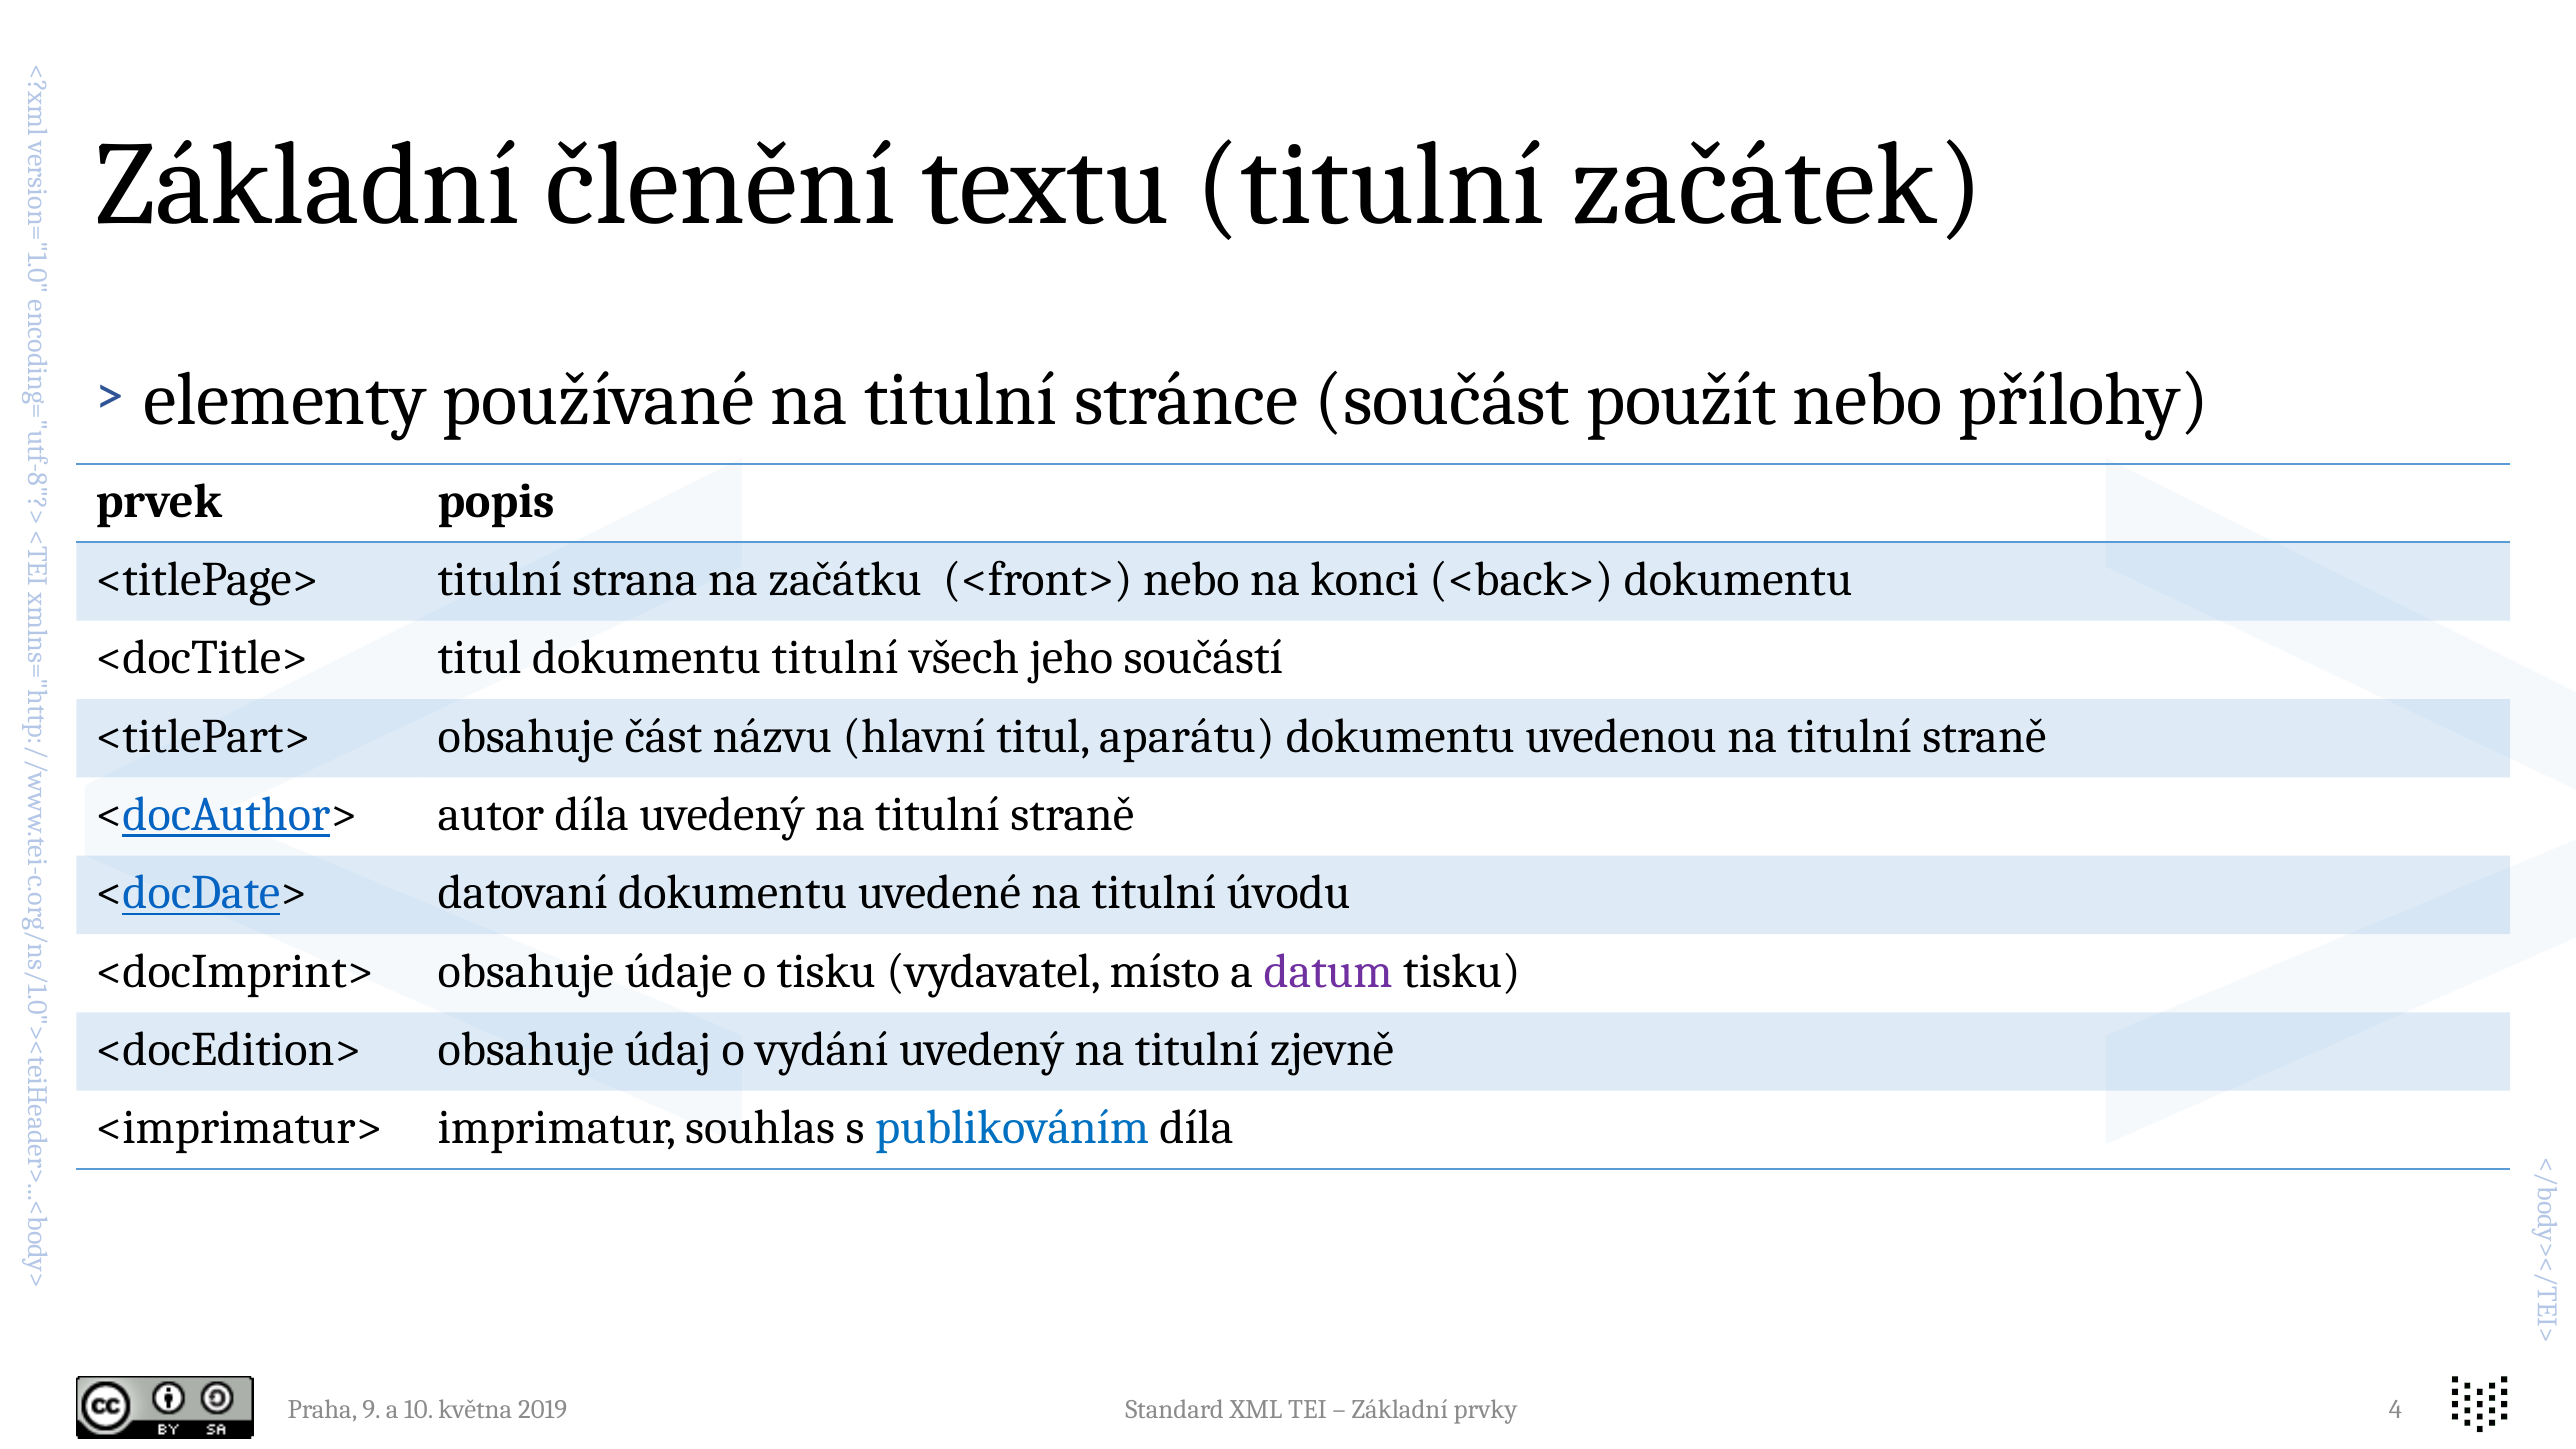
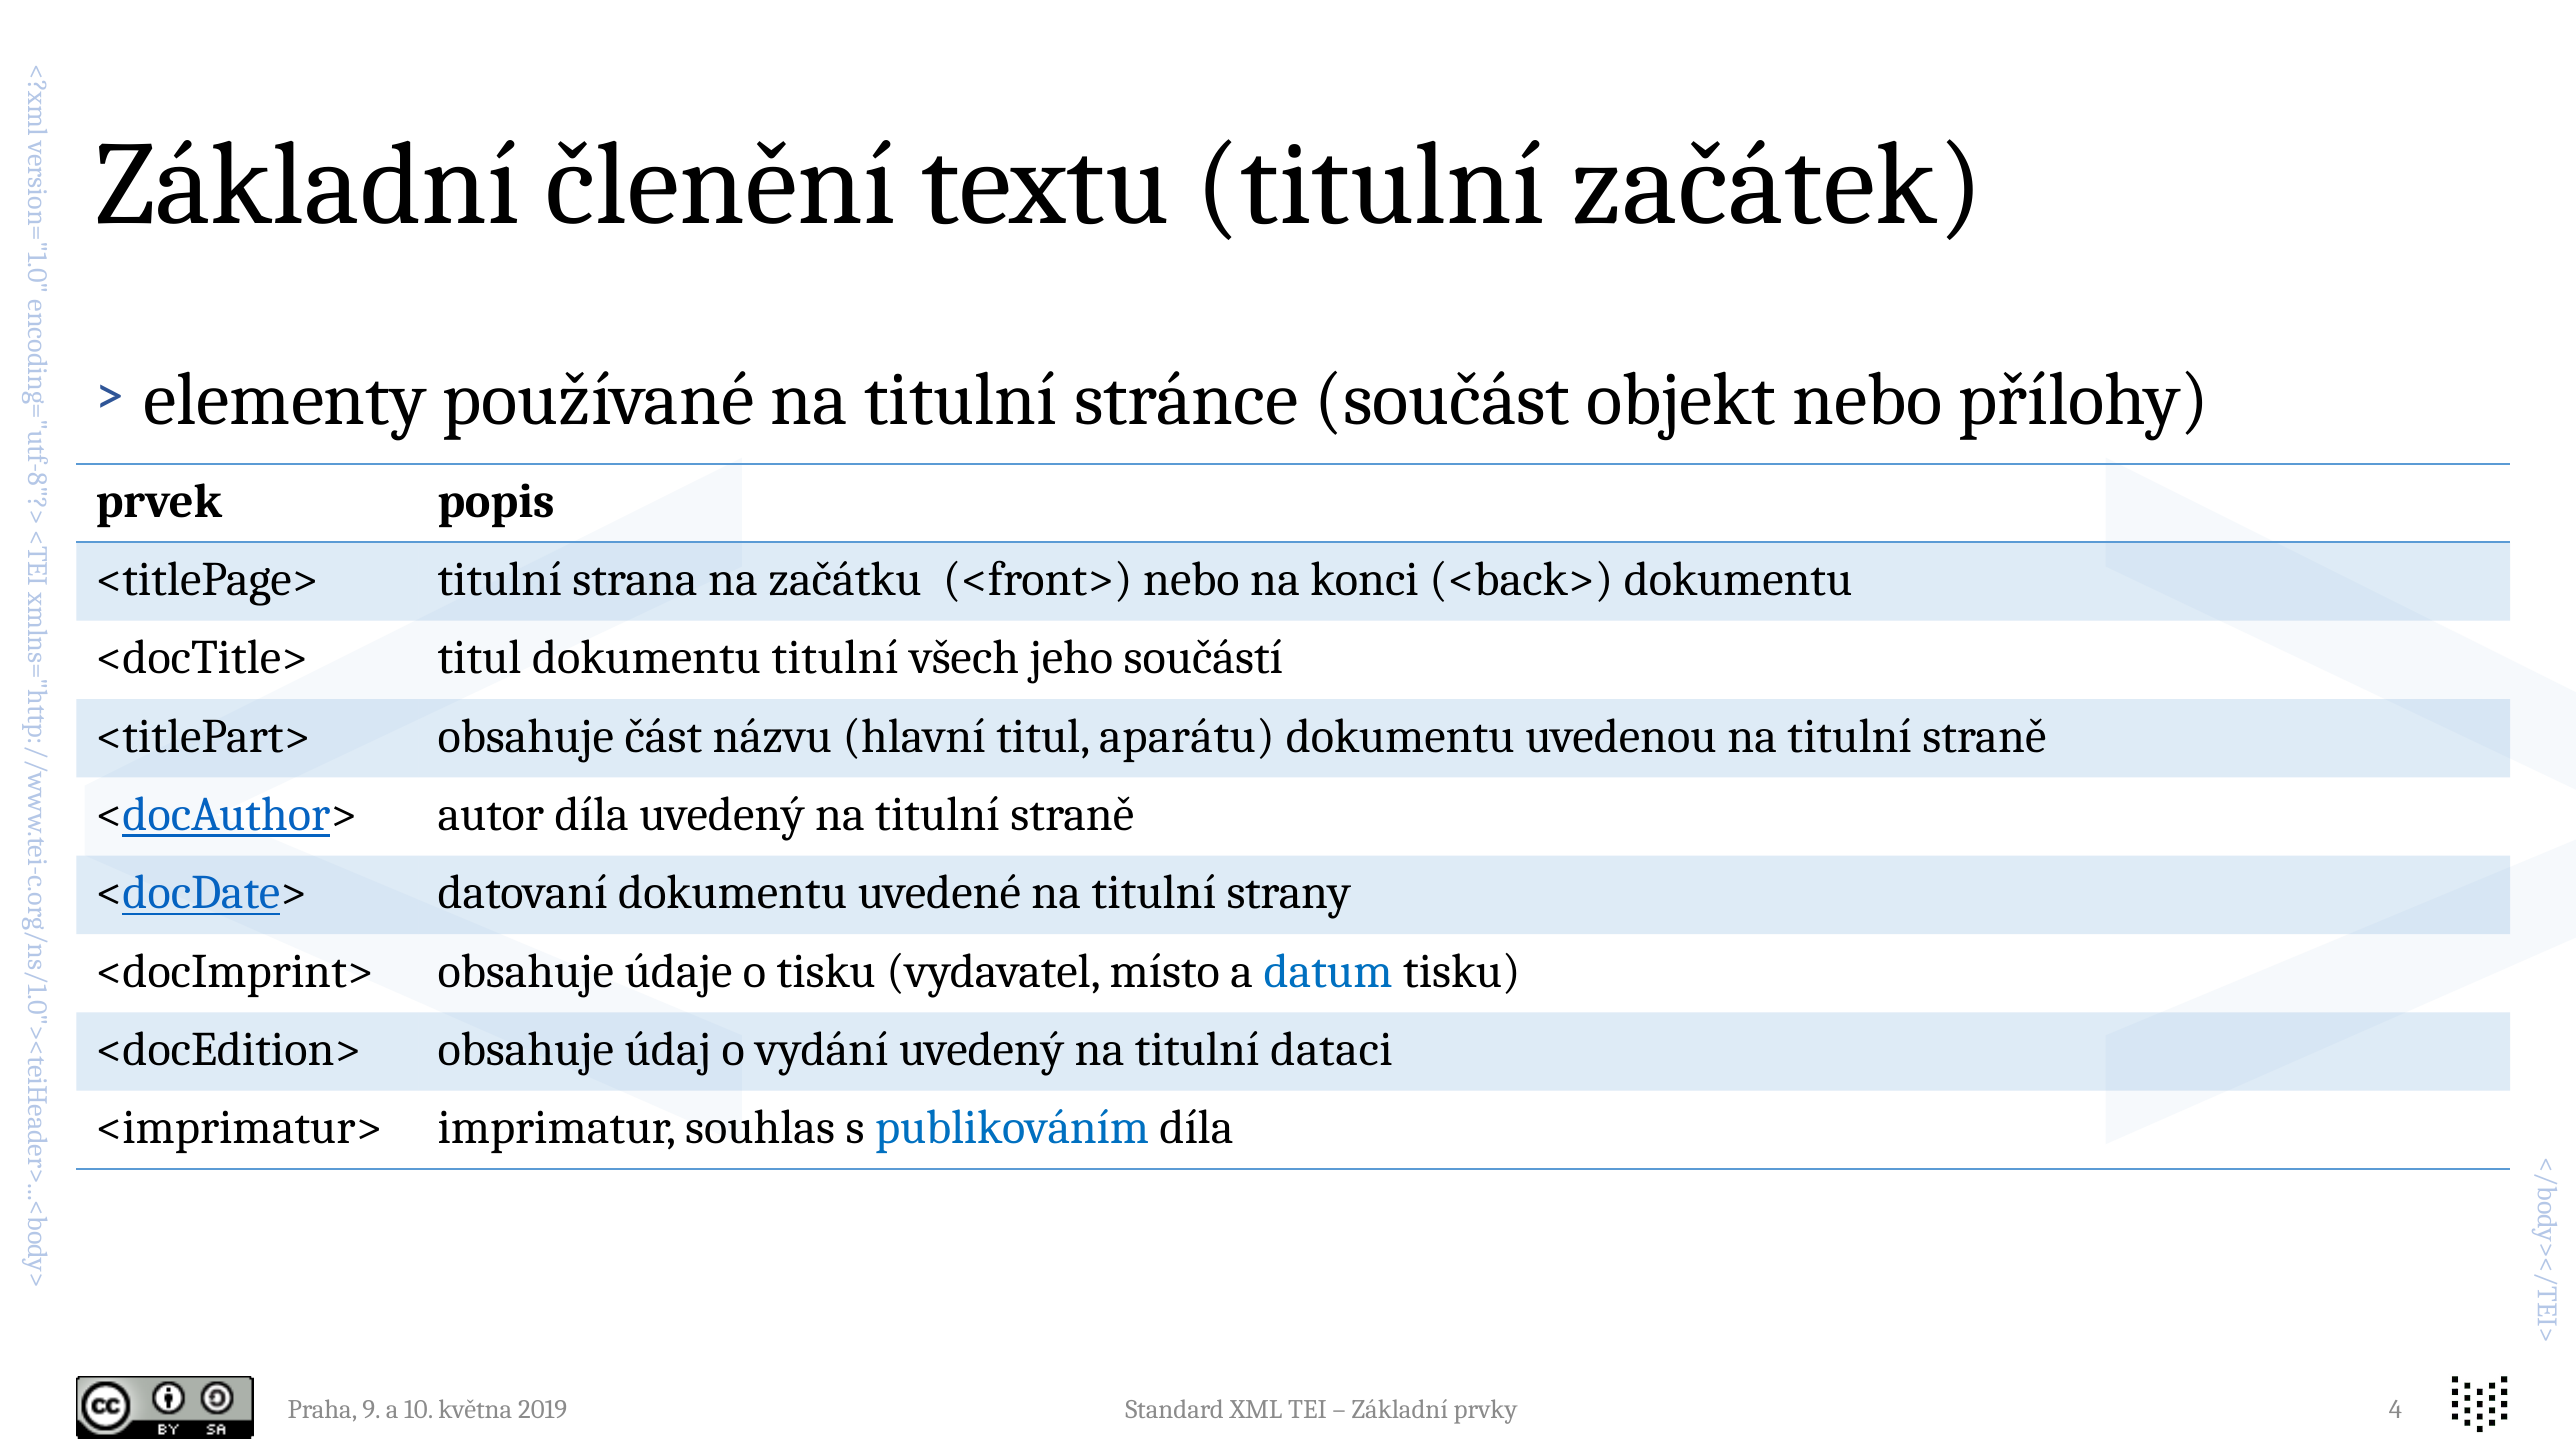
použít: použít -> objekt (1681, 400)
úvodu: úvodu -> strany (1289, 893)
datum colour: purple -> blue (1328, 971)
zjevně: zjevně -> dataci (1332, 1050)
